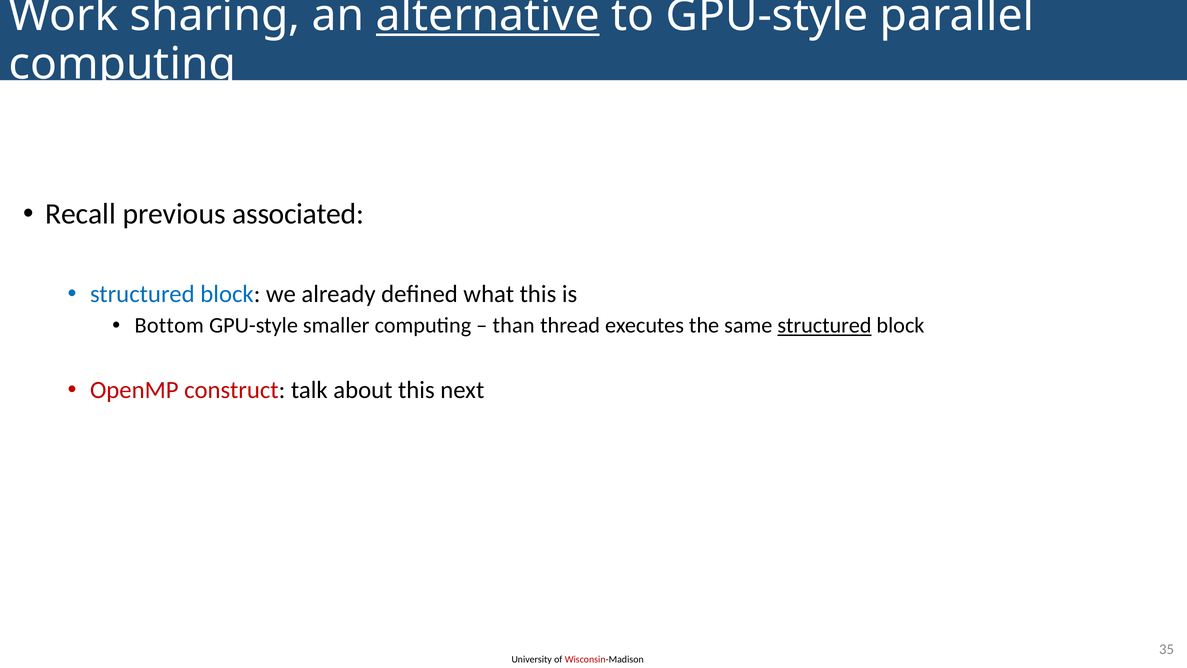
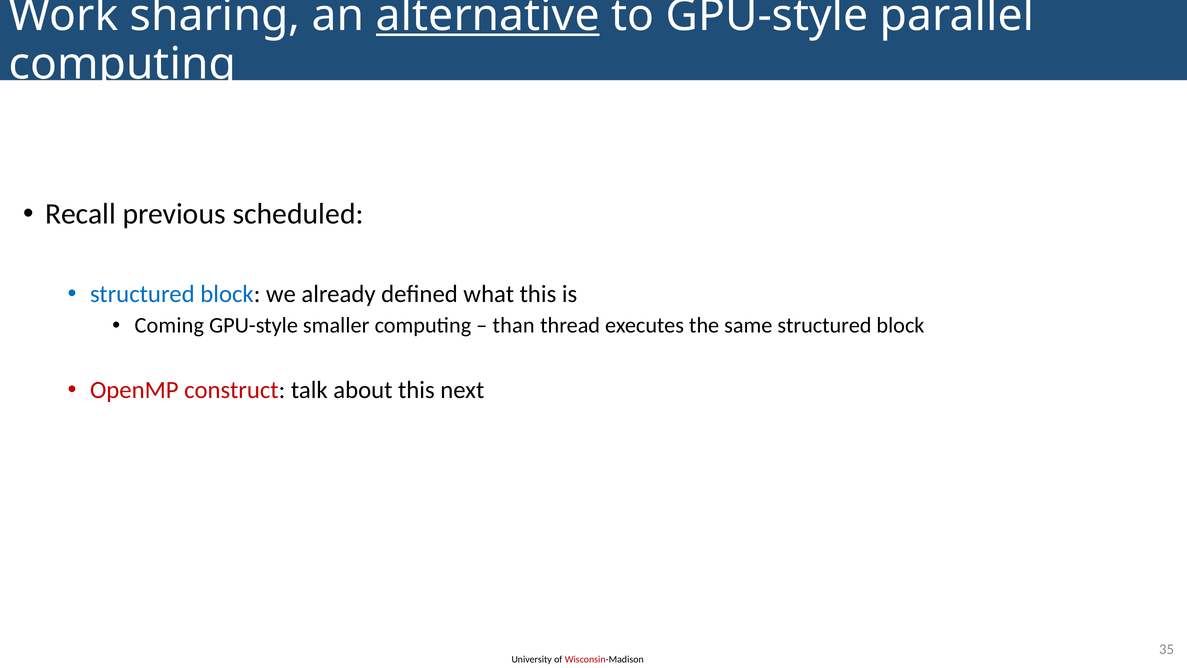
associated: associated -> scheduled (298, 214)
Bottom: Bottom -> Coming (169, 325)
structured underline: present -> none (824, 325)
